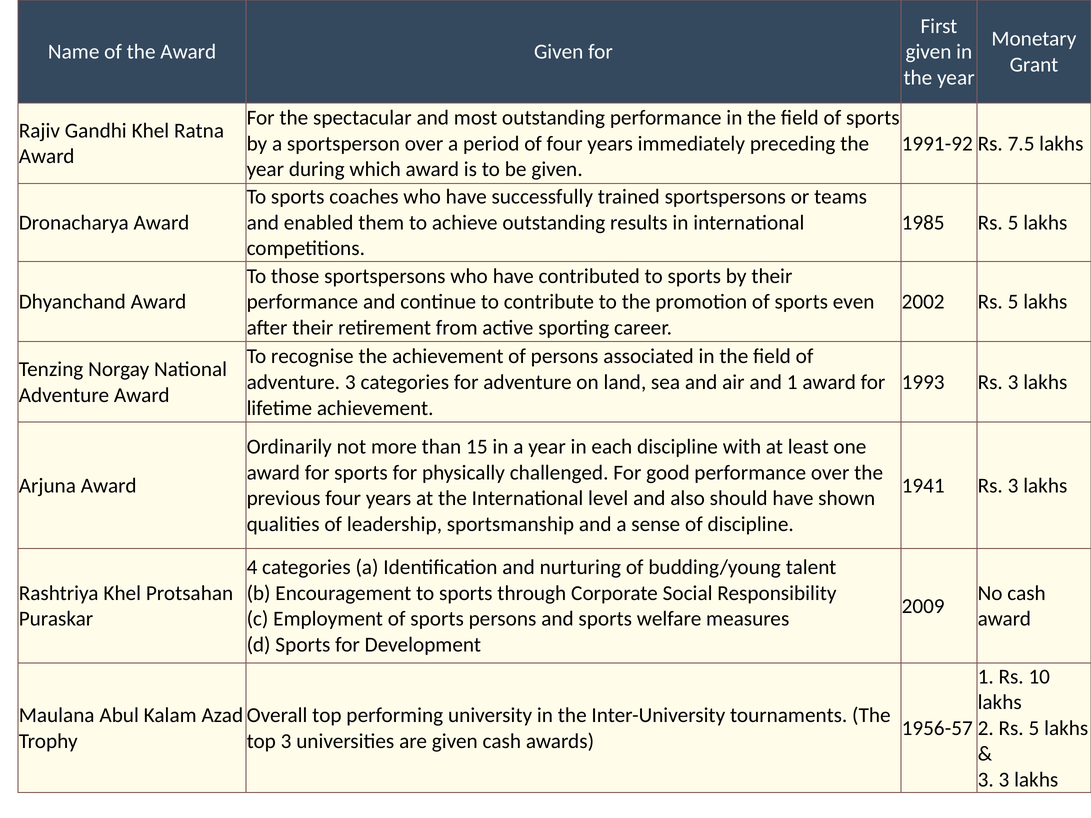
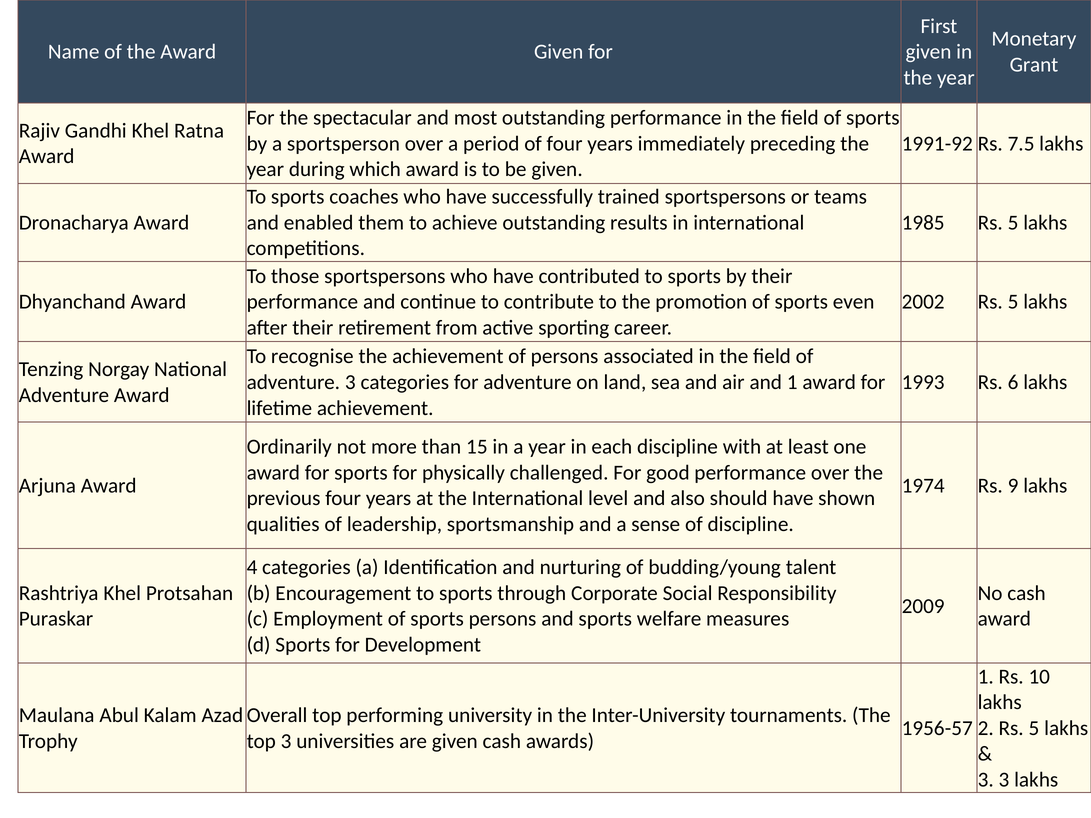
1993 Rs 3: 3 -> 6 (1013, 382)
1941: 1941 -> 1974 (923, 486)
3: 3 -> 9 (1013, 486)
